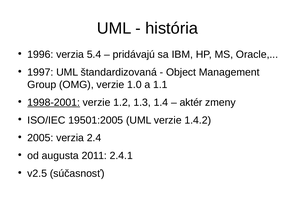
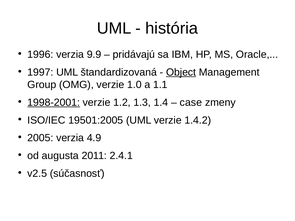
5.4: 5.4 -> 9.9 (94, 55)
Object underline: none -> present (181, 72)
aktér: aktér -> case (191, 103)
2.4: 2.4 -> 4.9 (94, 138)
